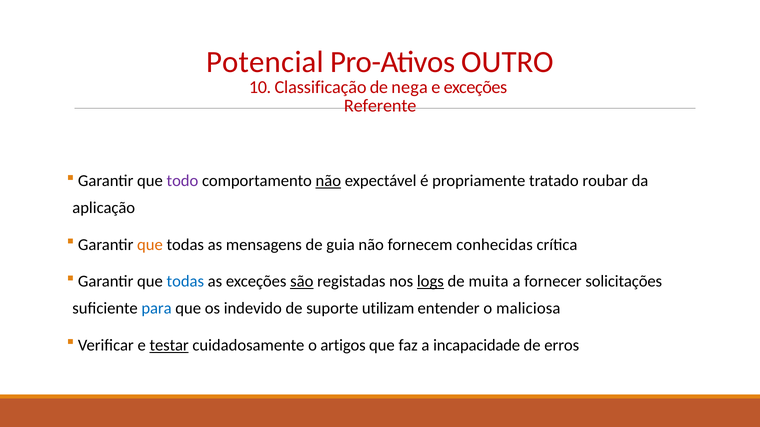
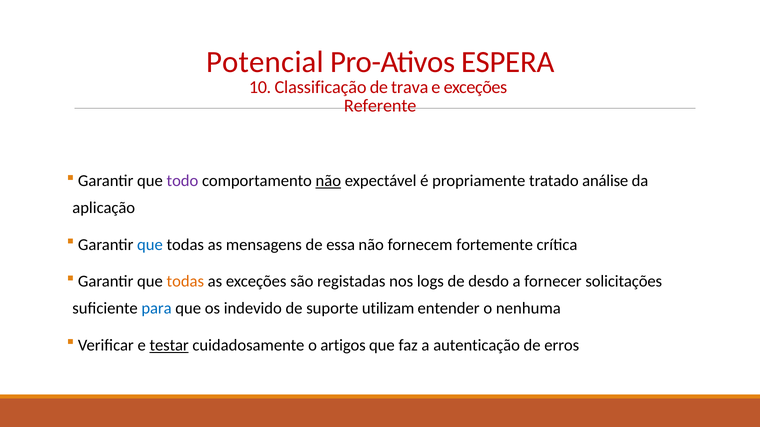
OUTRO: OUTRO -> ESPERA (508, 62)
nega: nega -> trava (410, 87)
roubar: roubar -> análise (605, 181)
que colour: orange -> blue (150, 245)
guia: guia -> essa (341, 245)
conhecidas: conhecidas -> fortemente (495, 245)
todas colour: blue -> orange (185, 282)
são underline: present -> none (302, 282)
logs underline: present -> none (430, 282)
muita: muita -> desdo (489, 282)
maliciosa: maliciosa -> nenhuma (528, 309)
incapacidade: incapacidade -> autenticação (477, 346)
